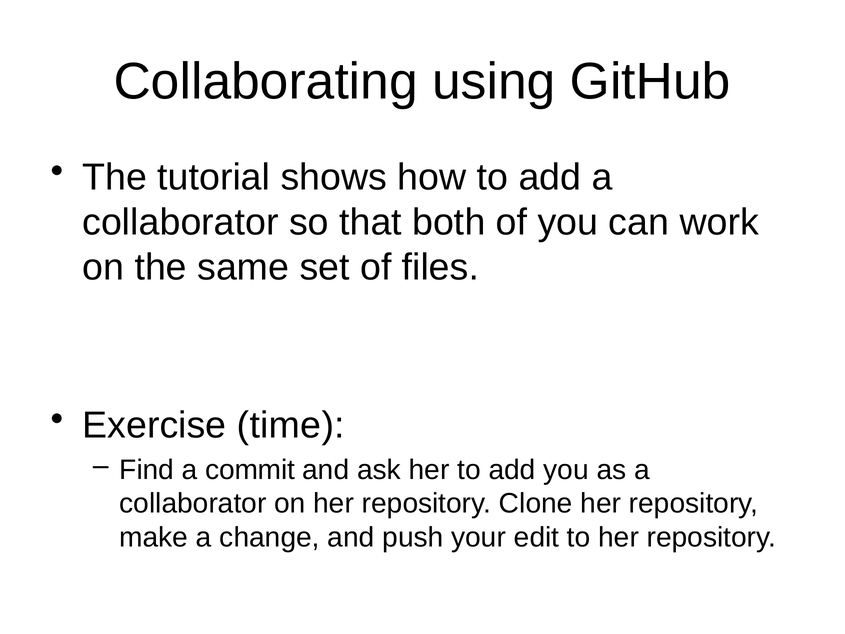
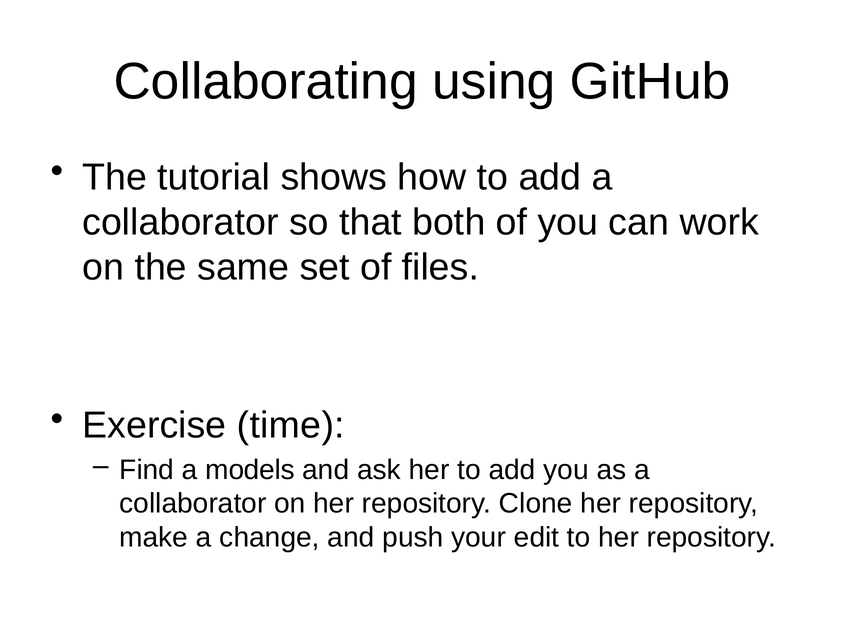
commit: commit -> models (250, 470)
